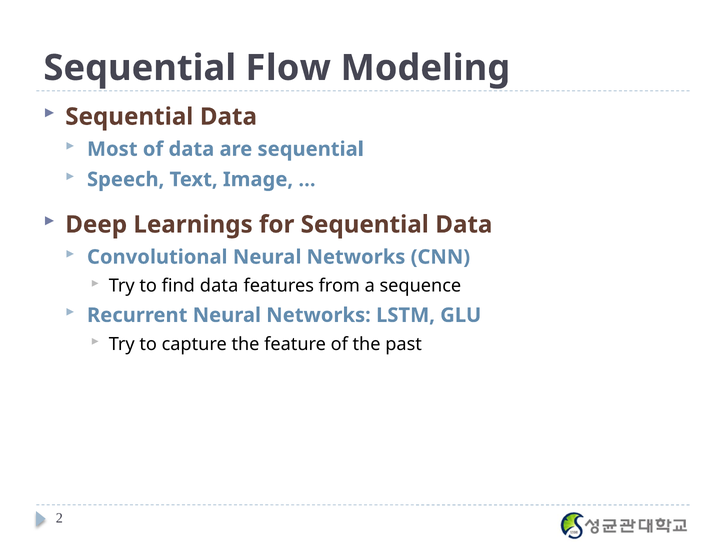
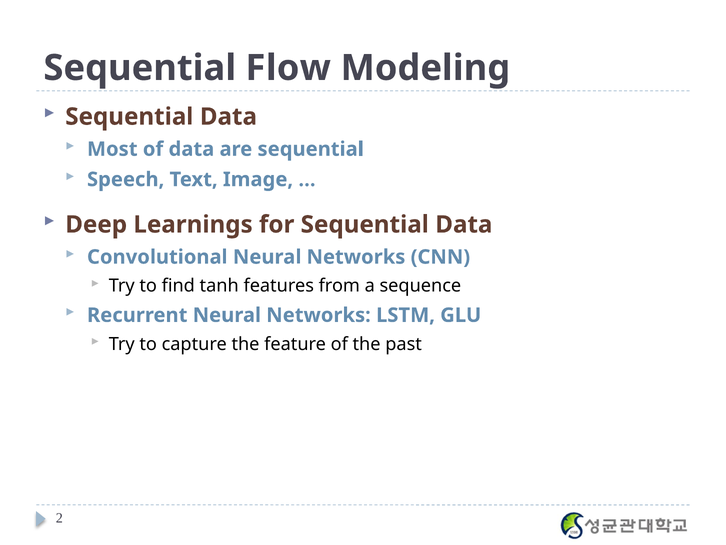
find data: data -> tanh (219, 286)
